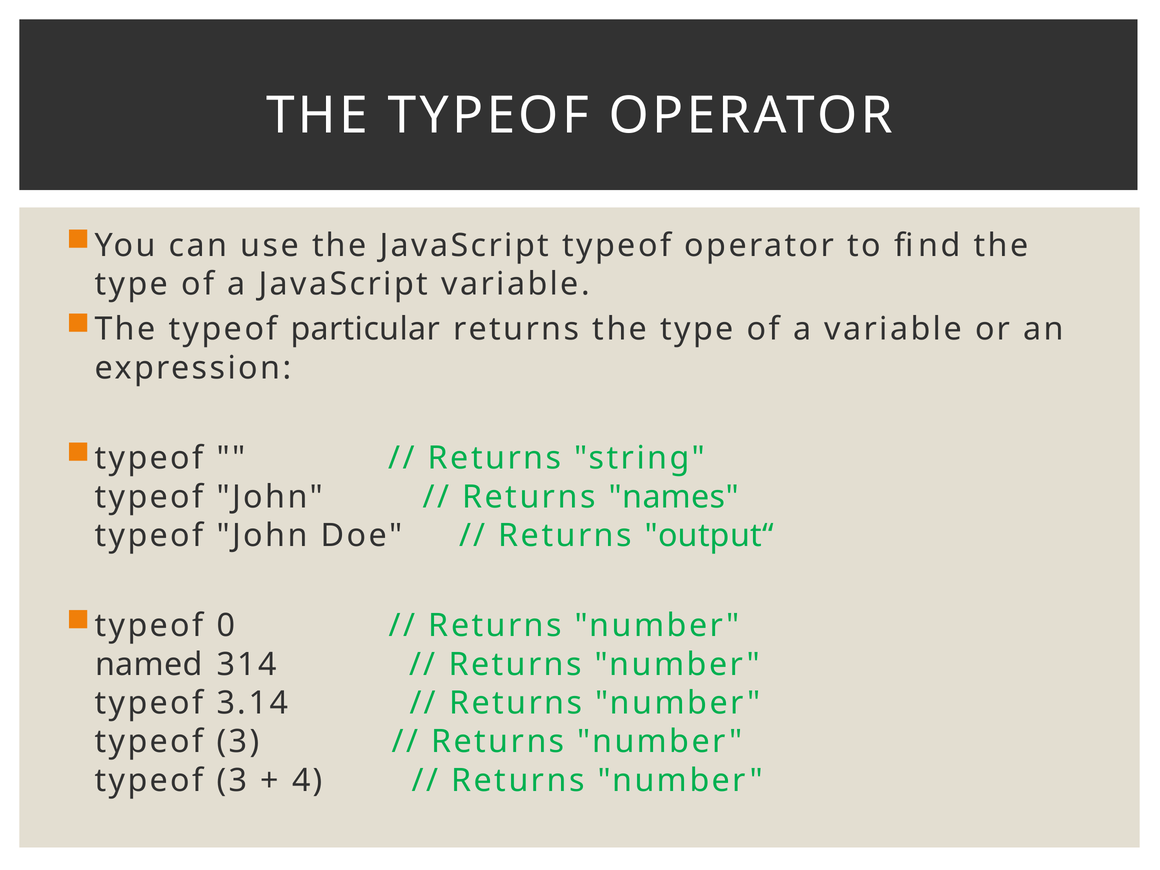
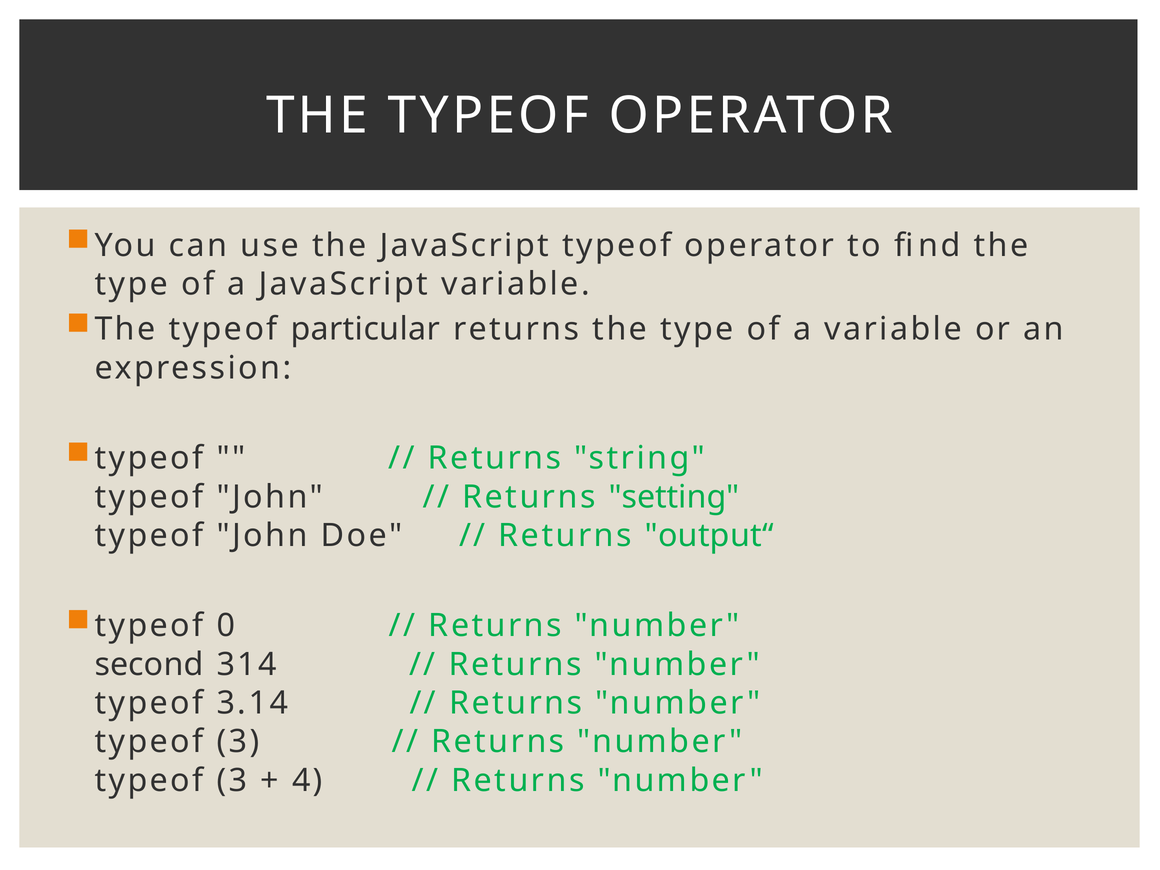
names: names -> setting (674, 497)
named: named -> second (149, 664)
